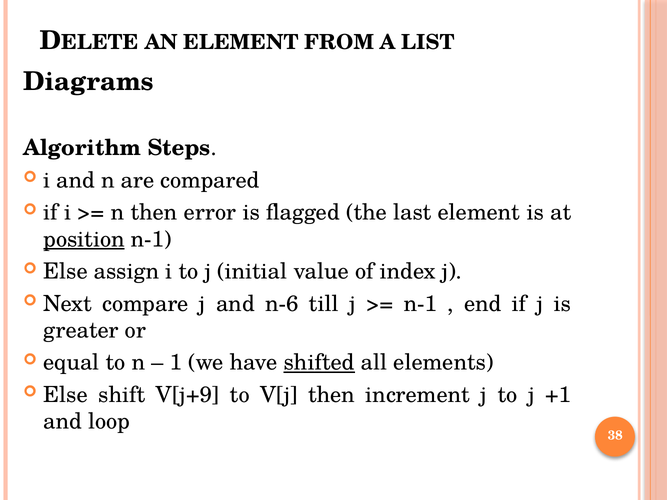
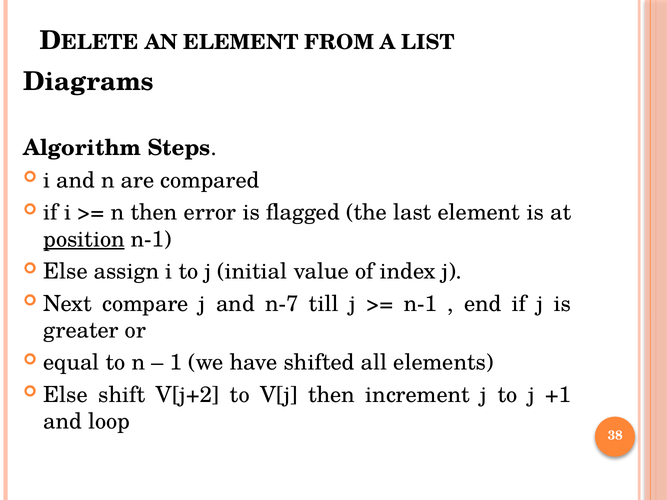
n-6: n-6 -> n-7 (282, 304)
shifted underline: present -> none (319, 363)
V[j+9: V[j+9 -> V[j+2 (188, 395)
